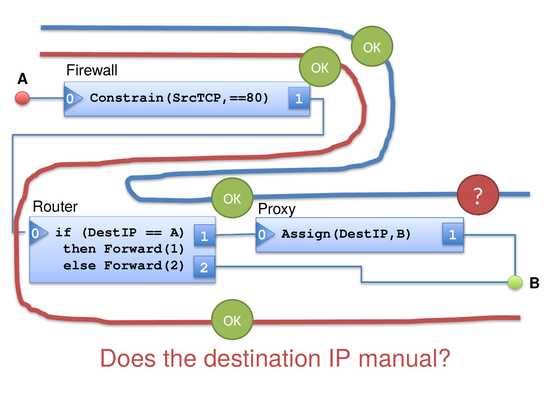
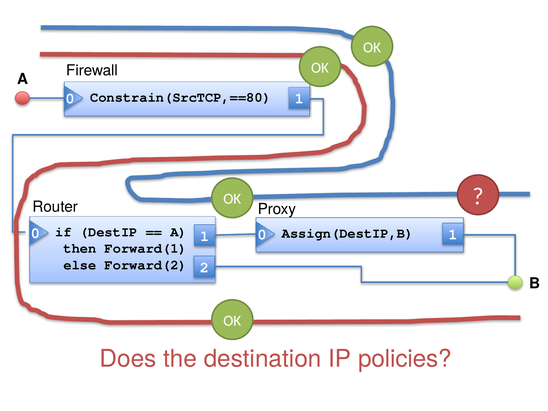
manual: manual -> policies (405, 359)
